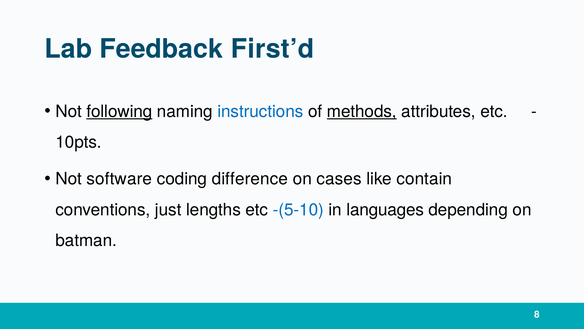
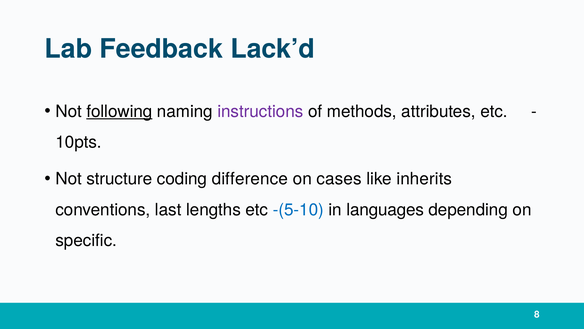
First’d: First’d -> Lack’d (273, 49)
instructions colour: blue -> purple (260, 111)
methods underline: present -> none (362, 111)
software: software -> structure (119, 179)
contain: contain -> inherits (424, 179)
just: just -> last (168, 209)
batman: batman -> specific (86, 240)
